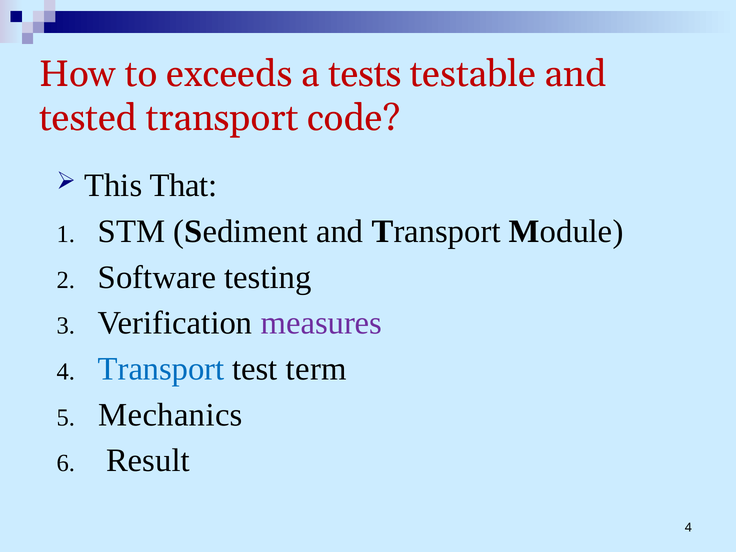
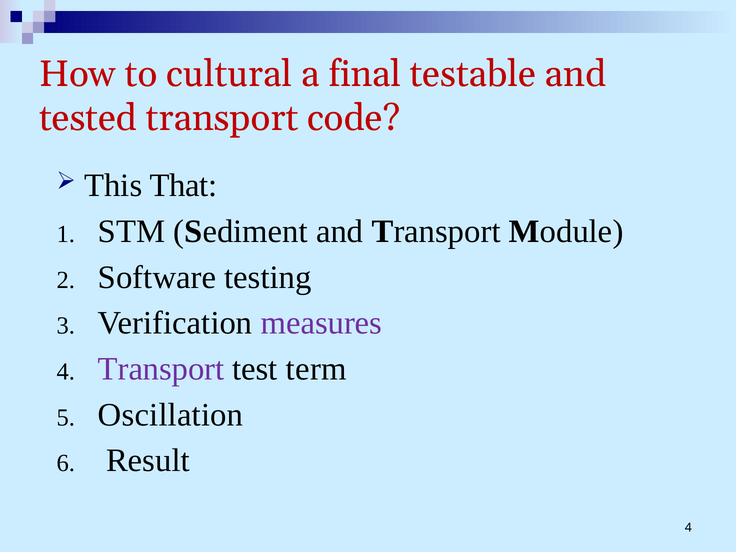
exceeds: exceeds -> cultural (229, 74)
tests: tests -> final (365, 74)
Transport colour: blue -> purple (161, 369)
Mechanics: Mechanics -> Oscillation (171, 415)
